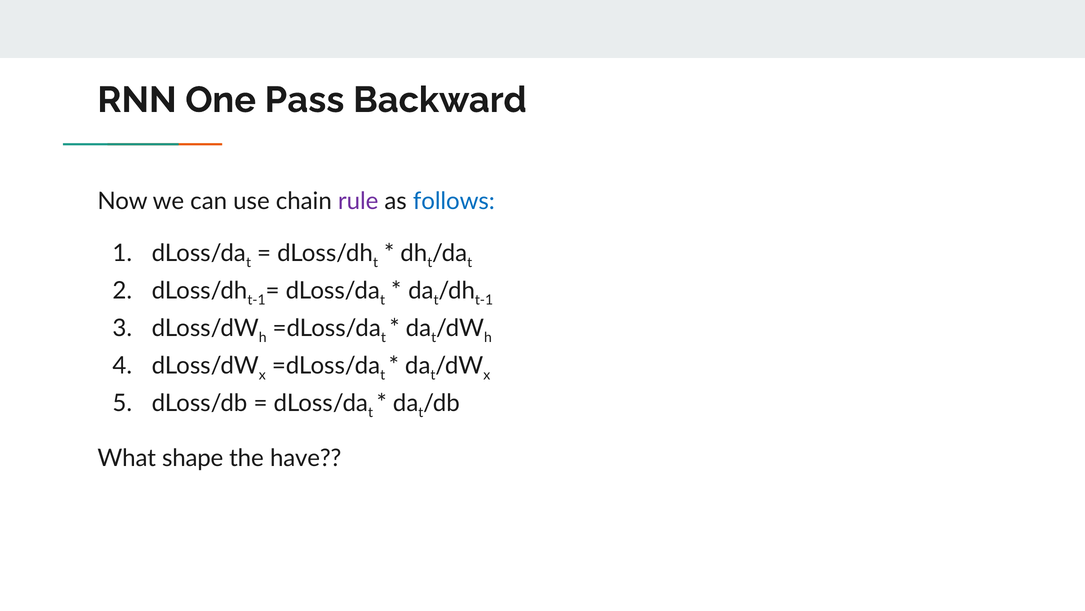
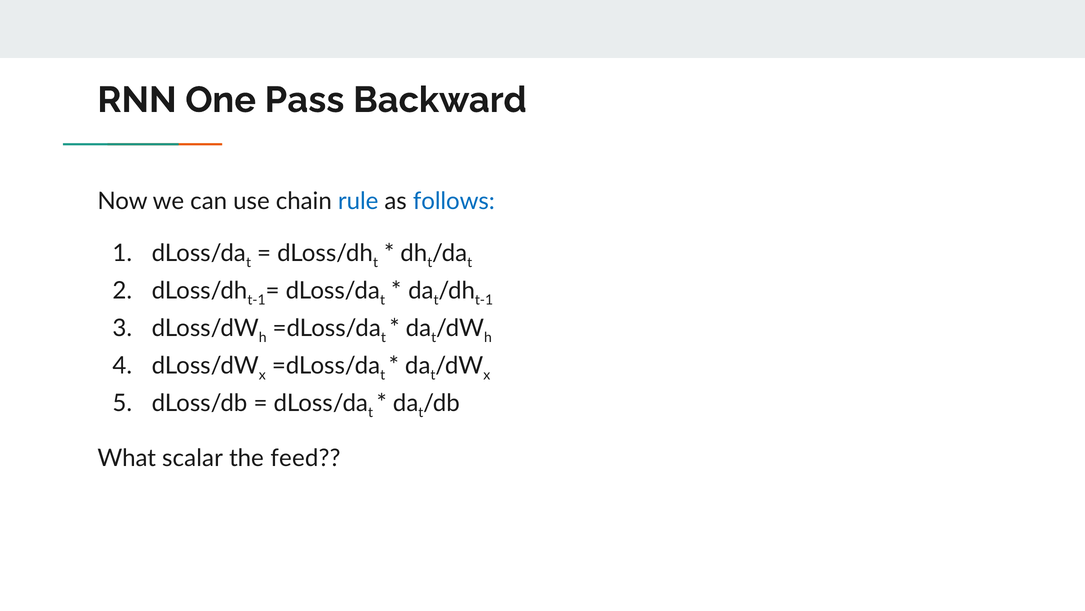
rule colour: purple -> blue (358, 201)
shape: shape -> scalar (193, 458)
have: have -> feed (305, 458)
